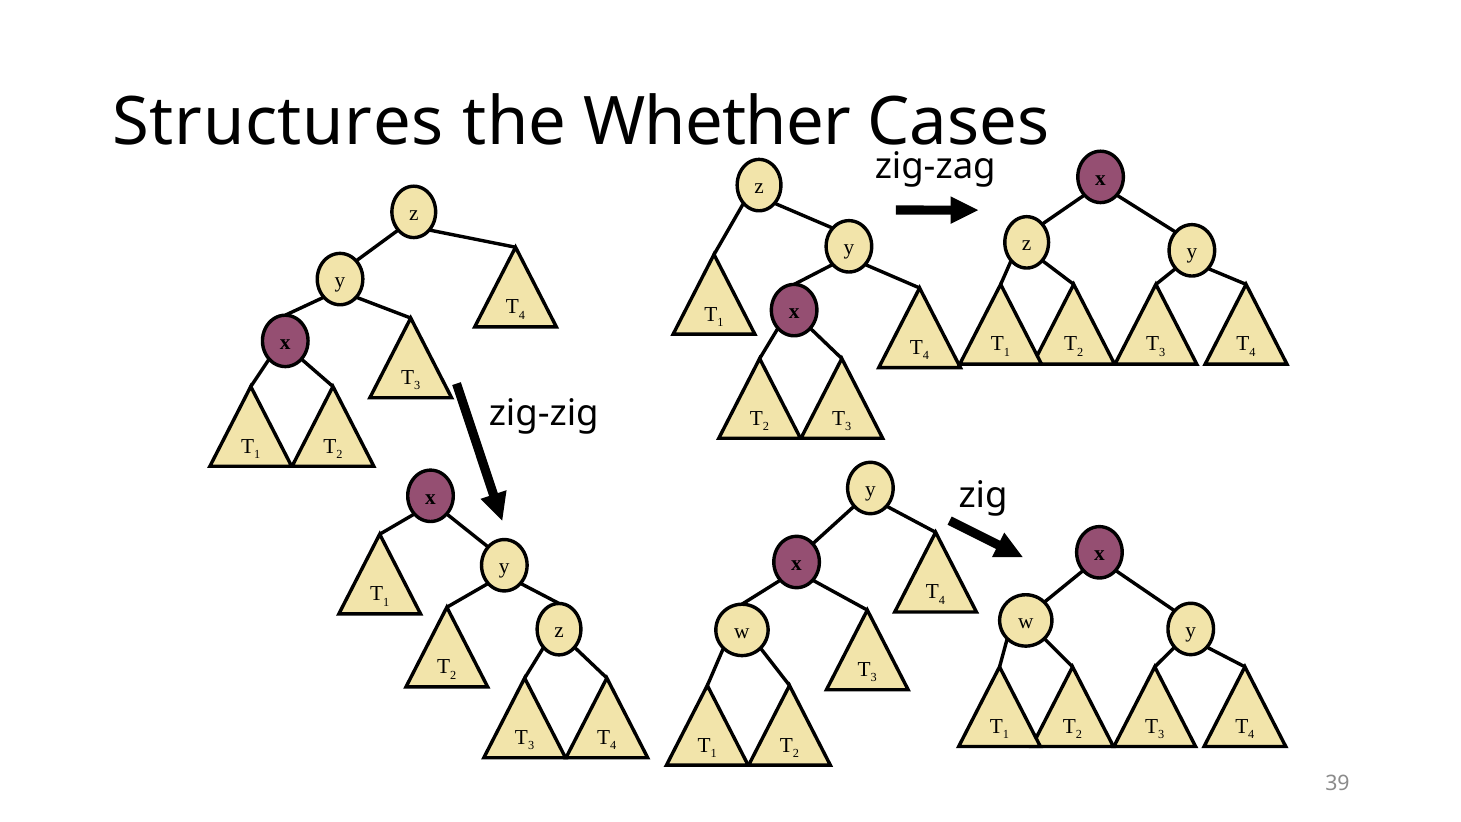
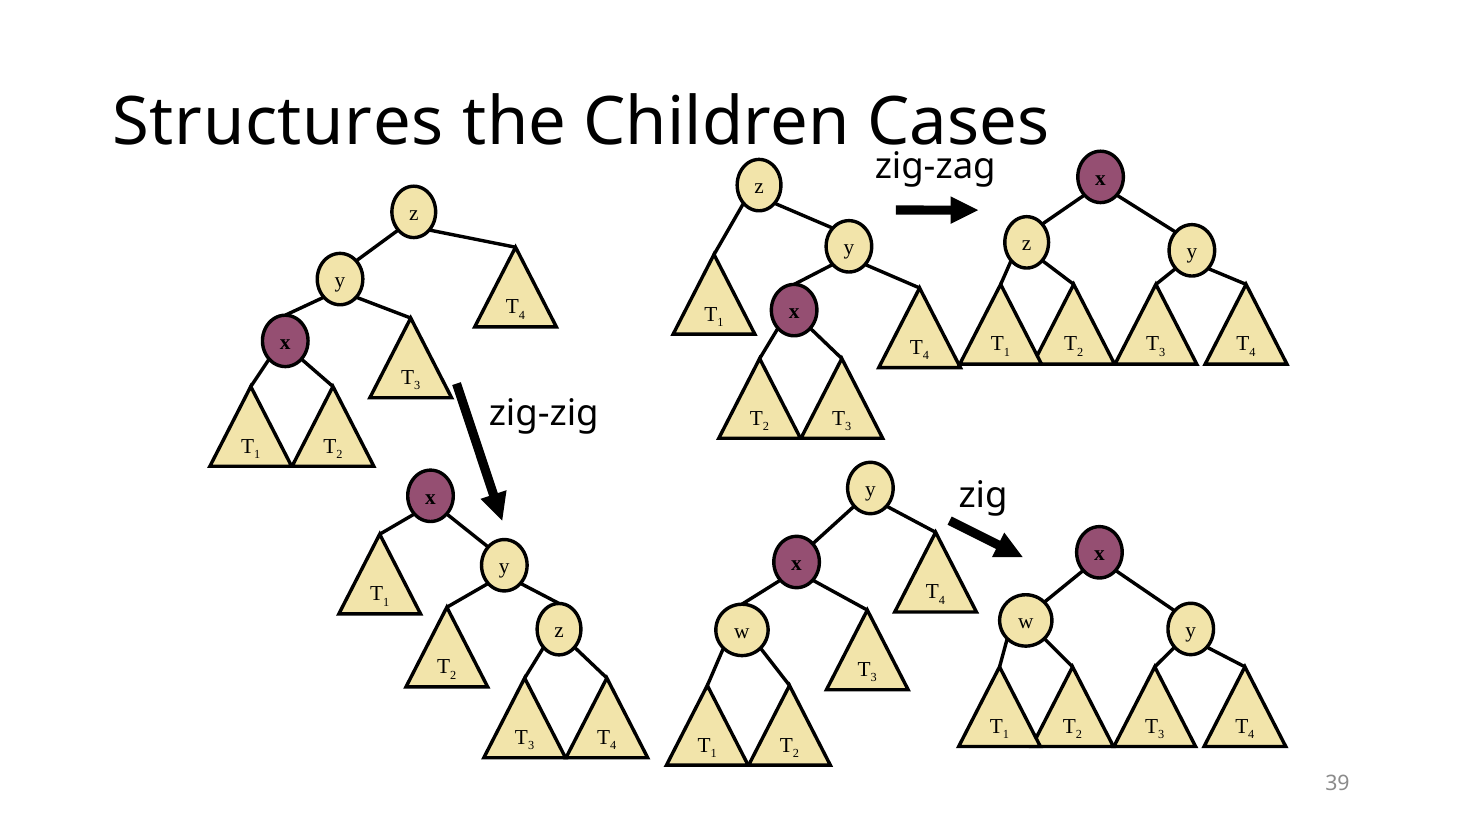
Whether: Whether -> Children (717, 123)
